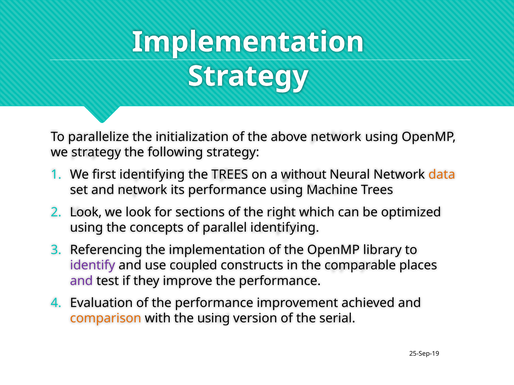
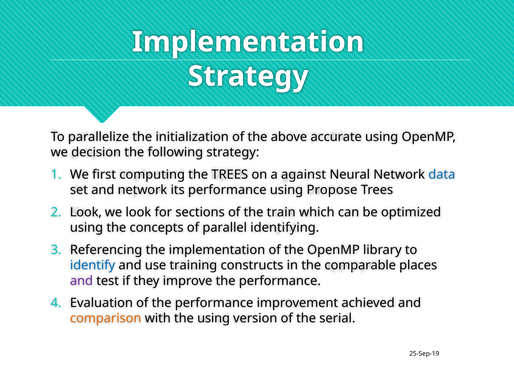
above network: network -> accurate (336, 137)
we strategy: strategy -> decision (96, 153)
first identifying: identifying -> computing (152, 175)
without: without -> against (304, 175)
data colour: orange -> blue (442, 175)
Machine: Machine -> Propose (332, 190)
right: right -> train (281, 213)
identify colour: purple -> blue (93, 266)
coupled: coupled -> training (193, 266)
